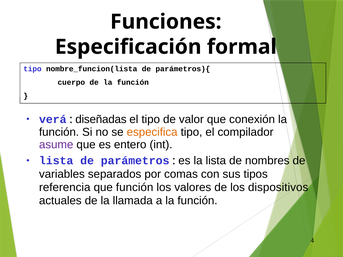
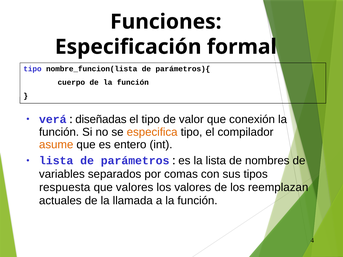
asume colour: purple -> orange (56, 145)
referencia: referencia -> respuesta (65, 187)
que función: función -> valores (135, 187)
dispositivos: dispositivos -> reemplazan (278, 187)
